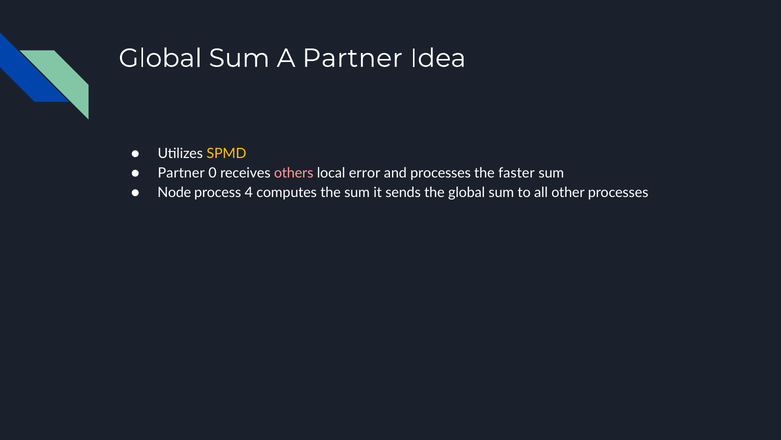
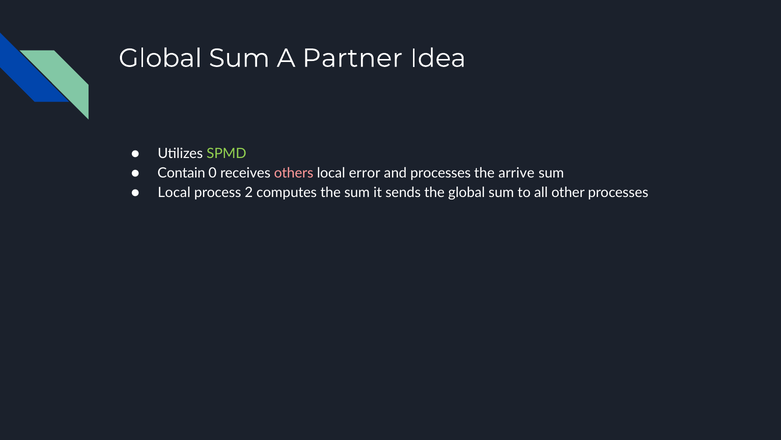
SPMD colour: yellow -> light green (226, 153)
Partner: Partner -> Contain (181, 173)
faster: faster -> arrive (516, 173)
Node: Node -> Local (174, 192)
4: 4 -> 2 (249, 192)
